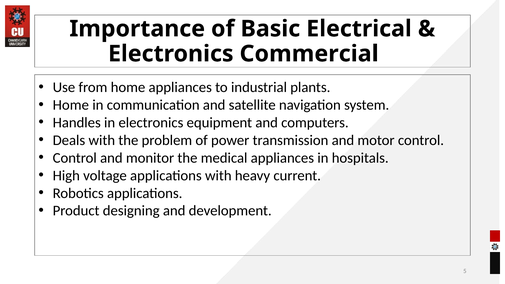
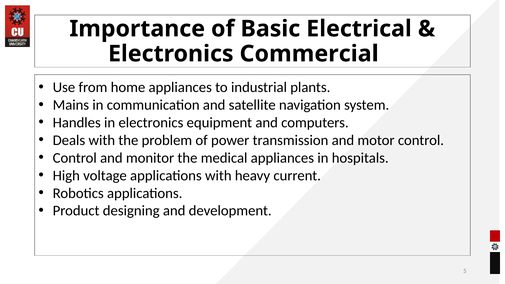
Home: Home -> Mains (71, 105)
